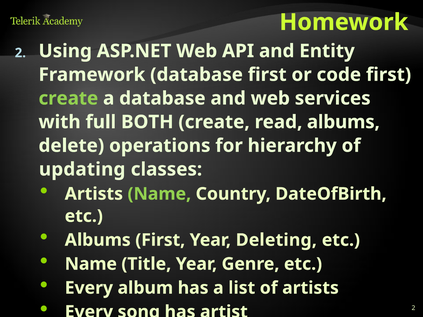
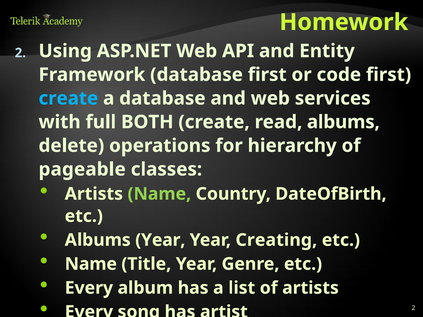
create colour: light green -> light blue (68, 98)
updating: updating -> pageable (82, 169)
Albums First: First -> Year (160, 240)
Deleting: Deleting -> Creating (276, 240)
